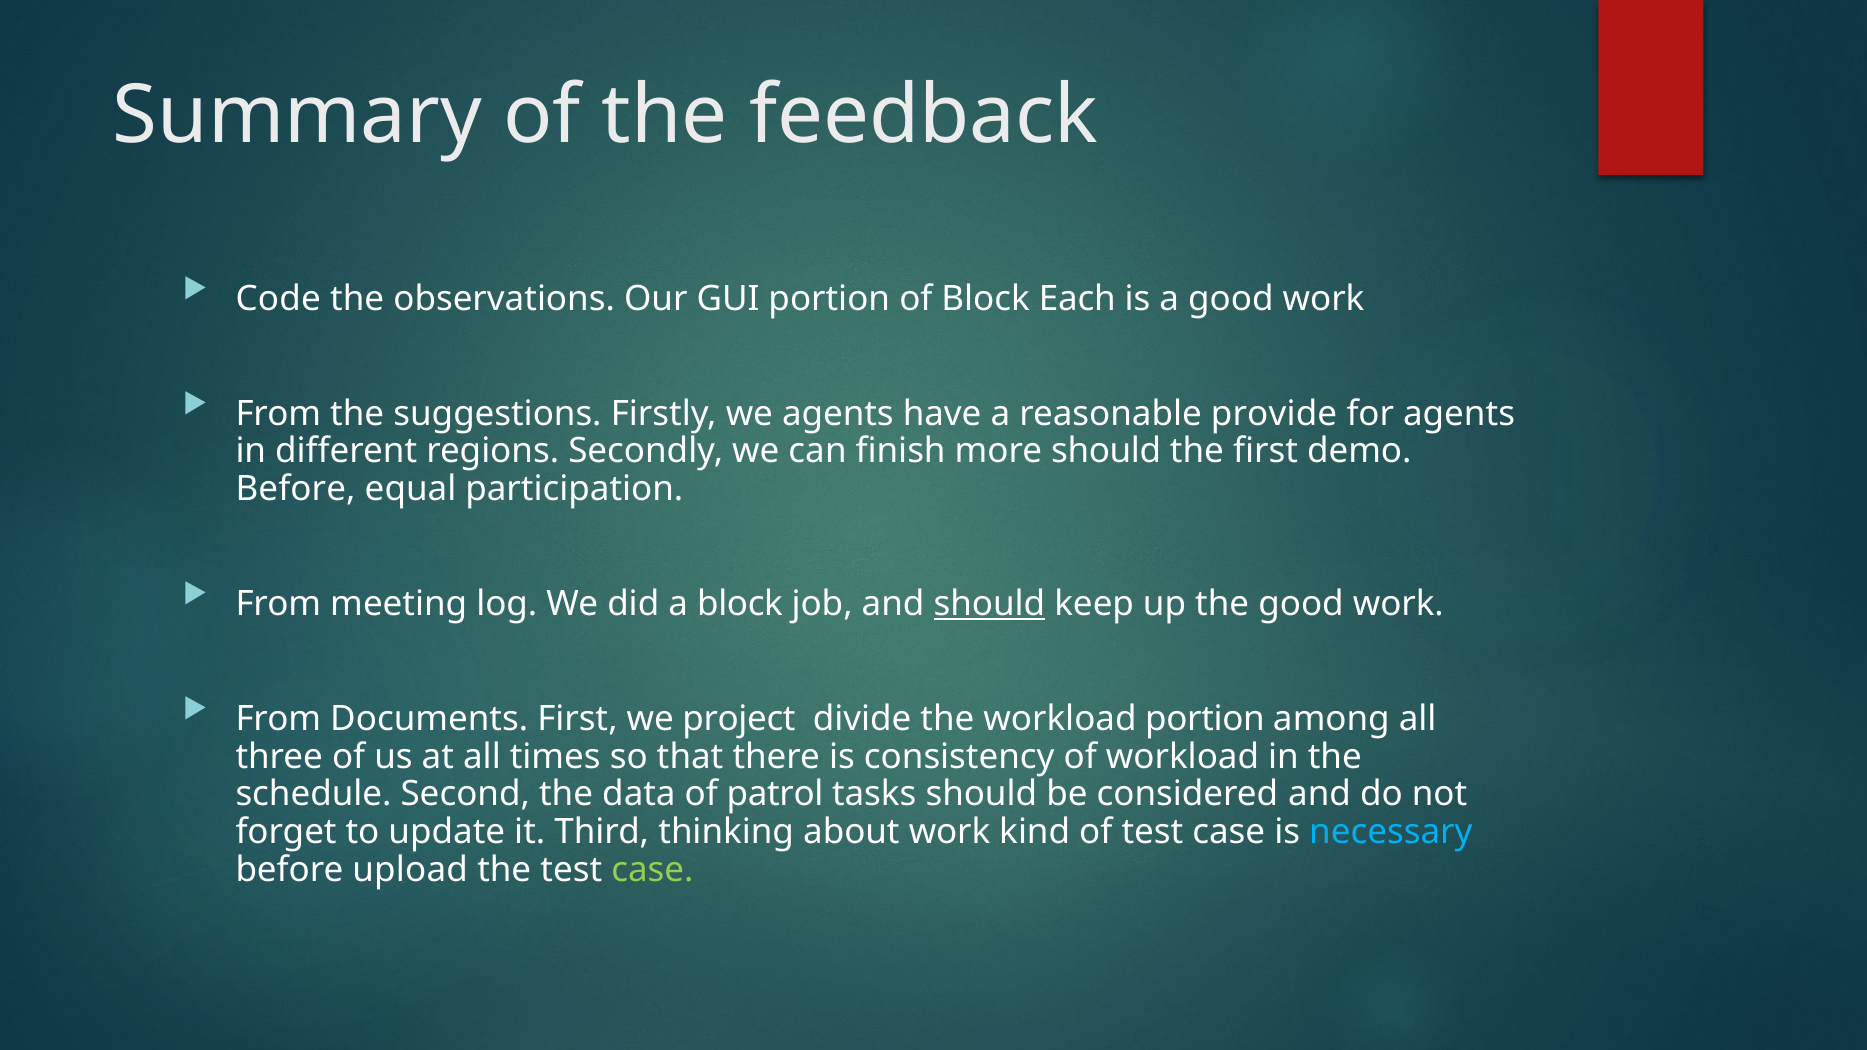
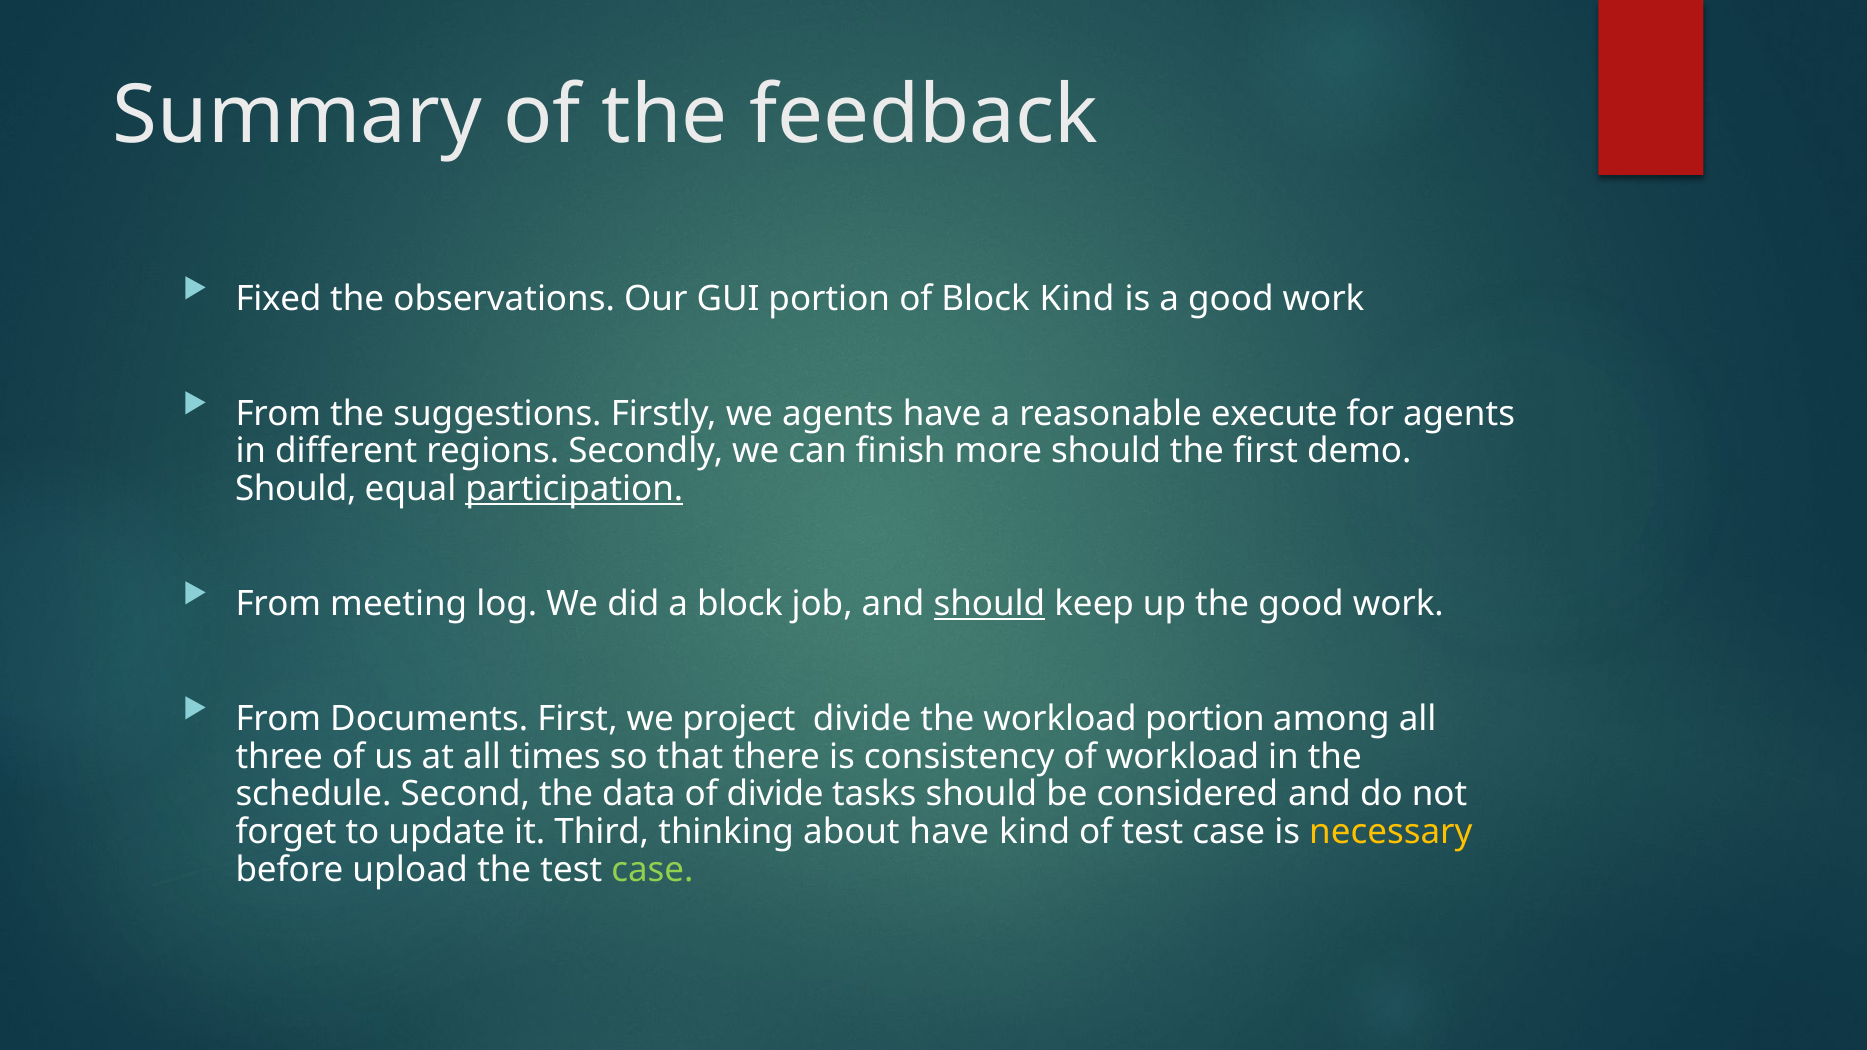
Code: Code -> Fixed (278, 299)
Block Each: Each -> Kind (1077, 299)
provide: provide -> execute (1274, 414)
Before: Before -> Should (296, 489)
participation underline: none -> present (574, 489)
of patrol: patrol -> divide (775, 795)
about work: work -> have (949, 832)
necessary colour: light blue -> yellow (1391, 832)
